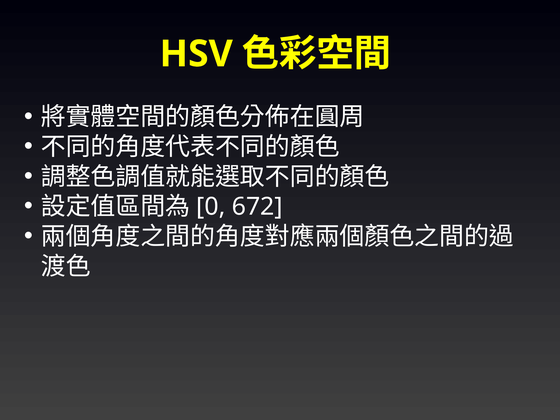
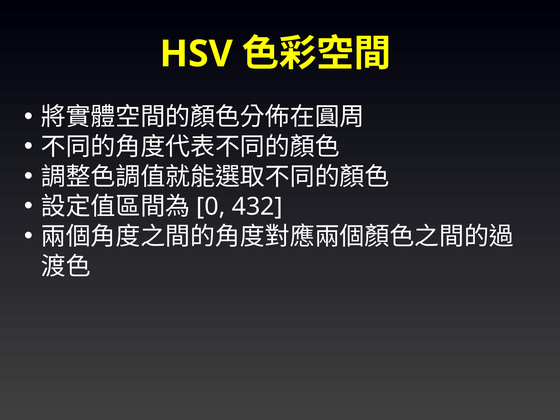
672: 672 -> 432 (257, 207)
